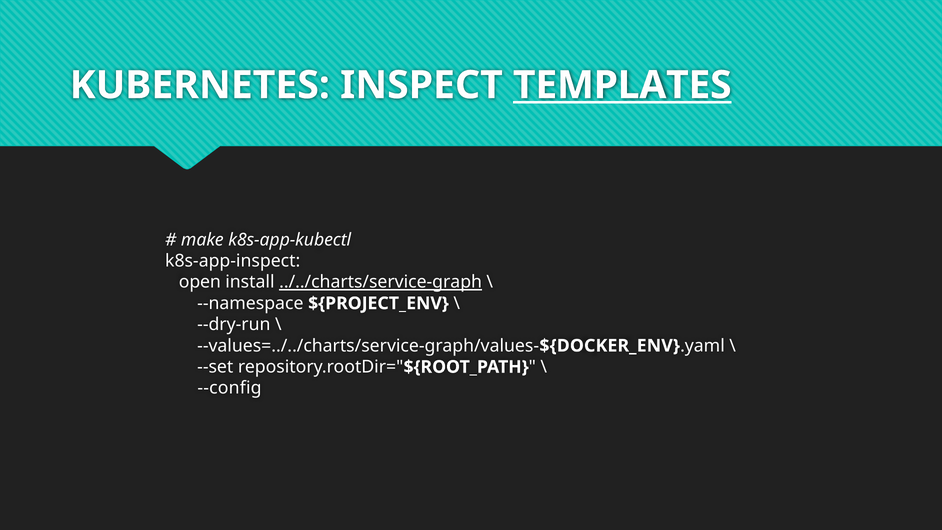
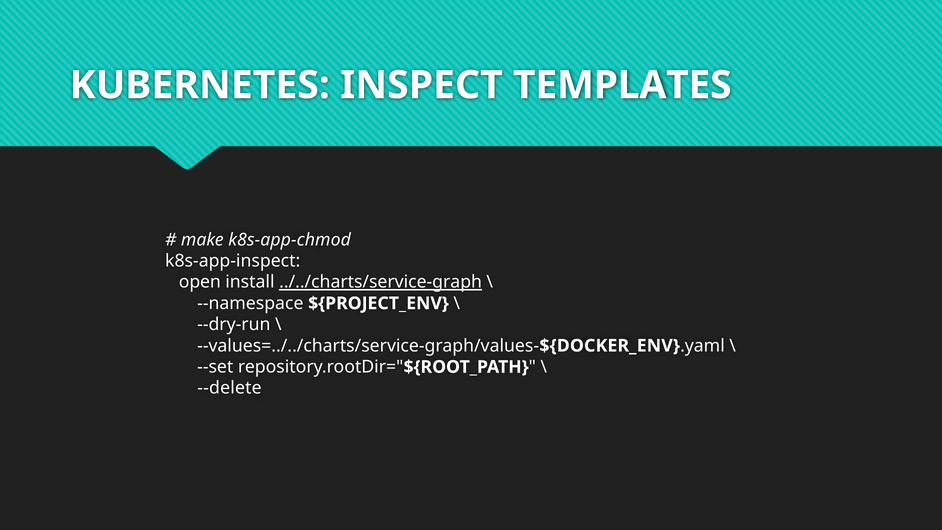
TEMPLATES underline: present -> none (622, 85)
k8s-app-kubectl: k8s-app-kubectl -> k8s-app-chmod (290, 240)
--config: --config -> --delete (230, 388)
